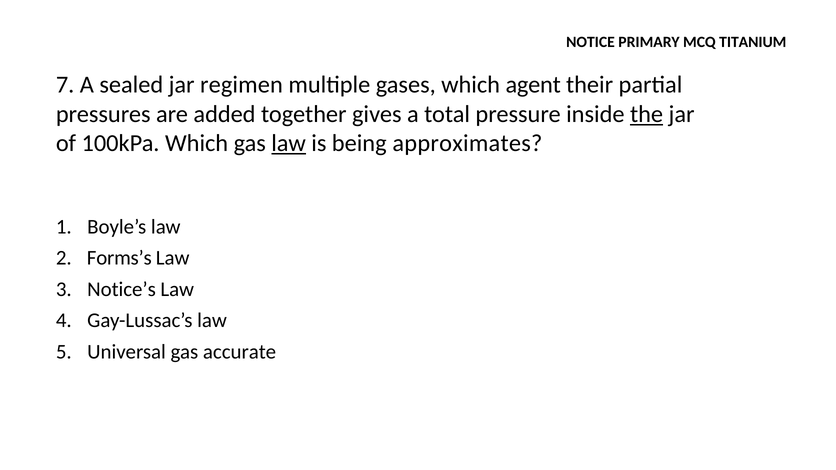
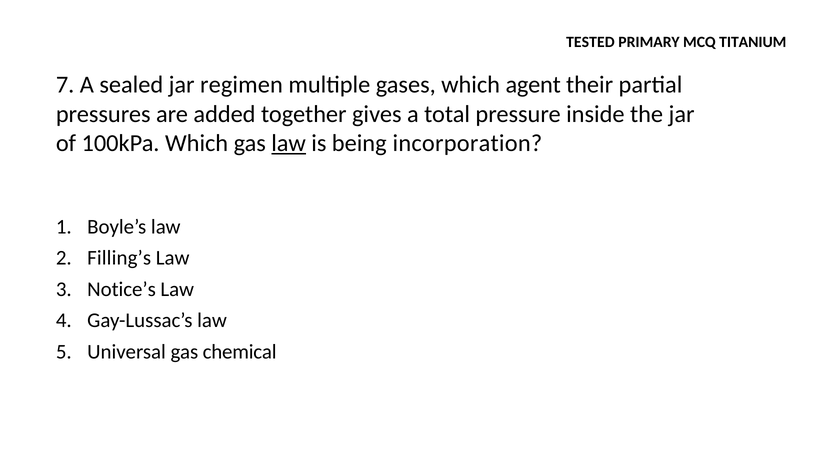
NOTICE: NOTICE -> TESTED (590, 42)
the underline: present -> none (647, 114)
approximates: approximates -> incorporation (467, 143)
Forms’s: Forms’s -> Filling’s (119, 258)
accurate: accurate -> chemical (240, 352)
